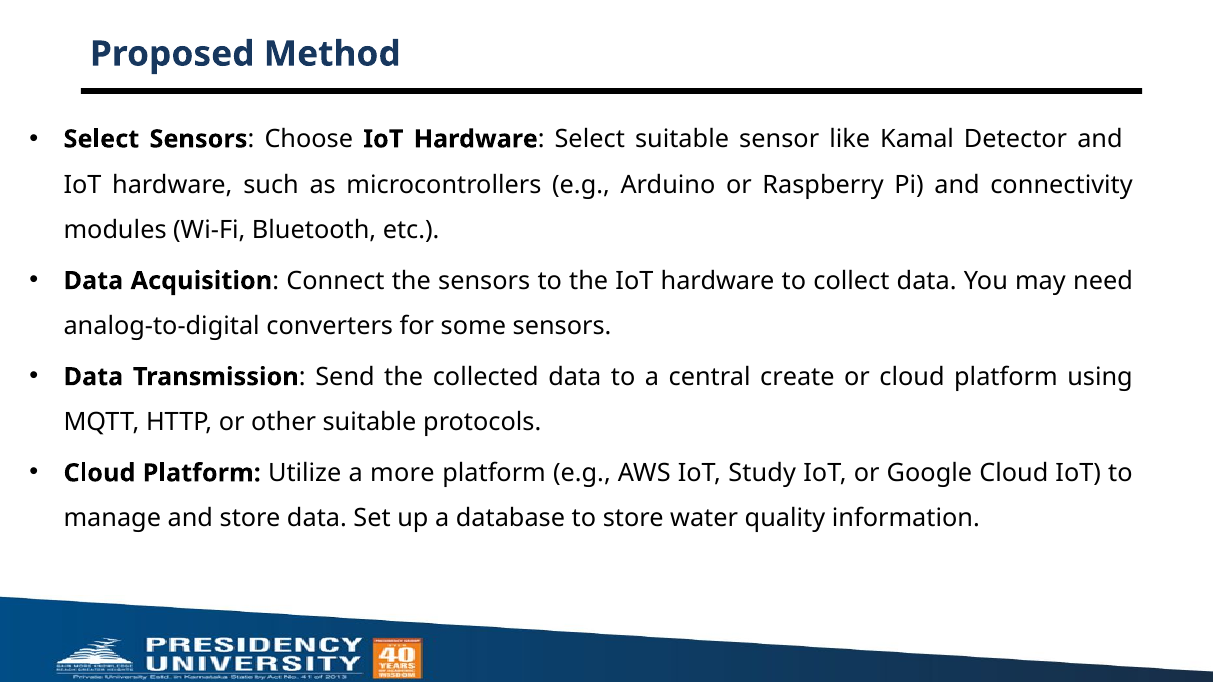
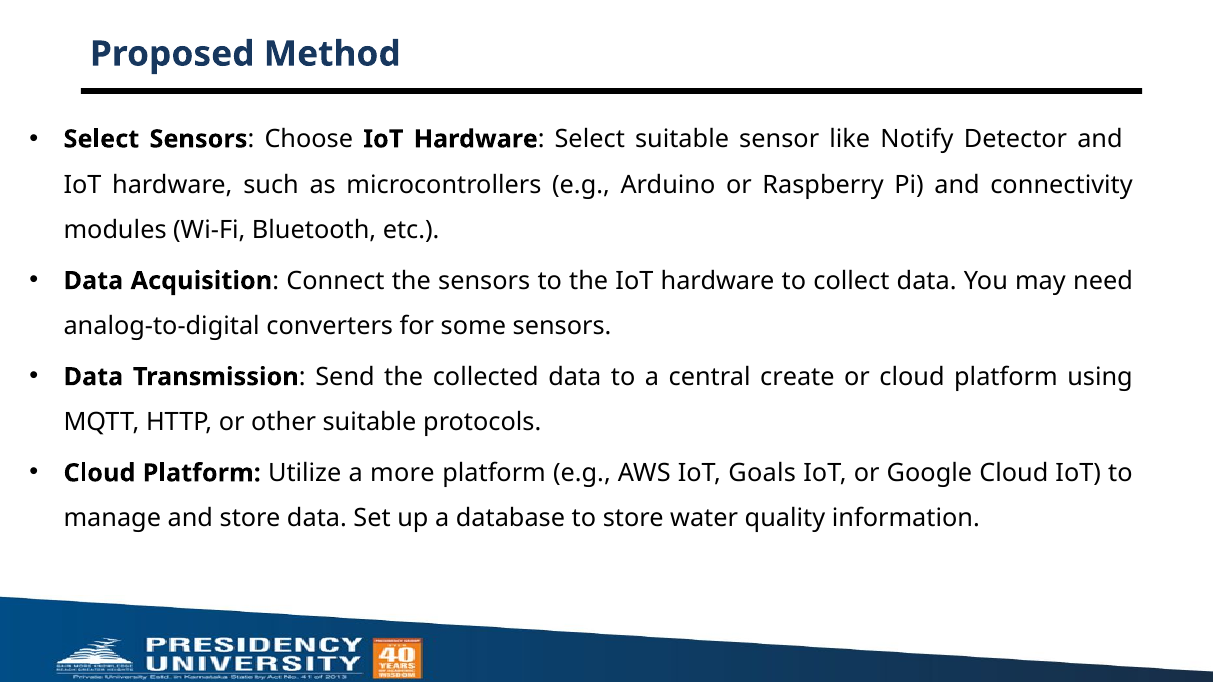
Kamal: Kamal -> Notify (917, 139)
Study: Study -> Goals (762, 473)
